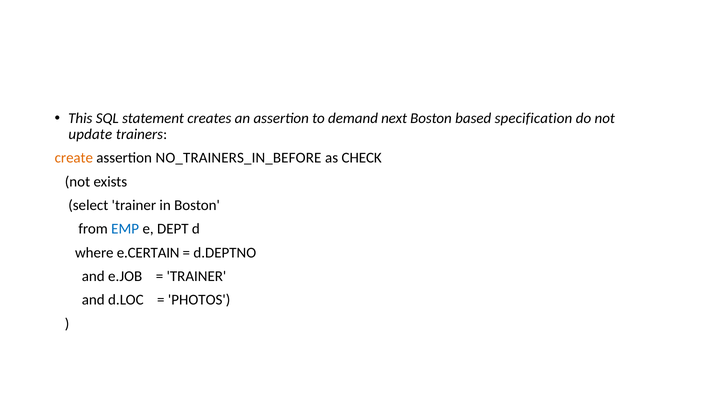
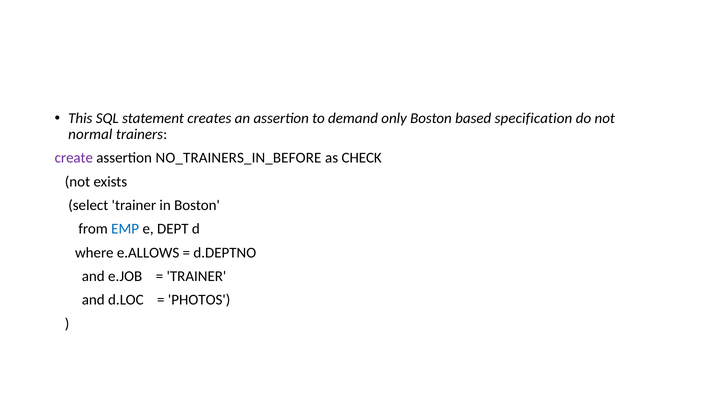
next: next -> only (394, 118)
update: update -> normal (90, 134)
create colour: orange -> purple (74, 158)
e.CERTAIN: e.CERTAIN -> e.ALLOWS (148, 253)
